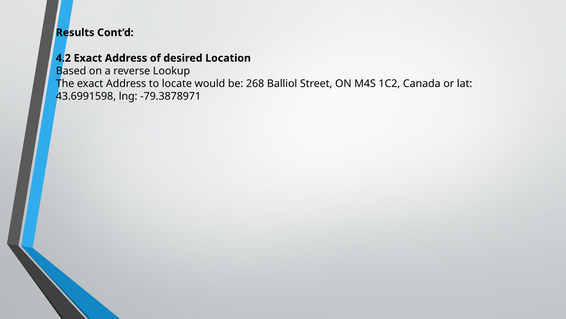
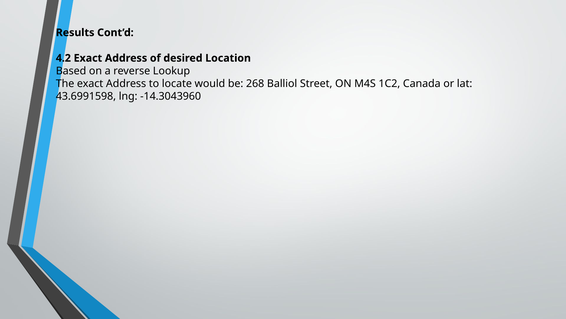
-79.3878971: -79.3878971 -> -14.3043960 (171, 96)
